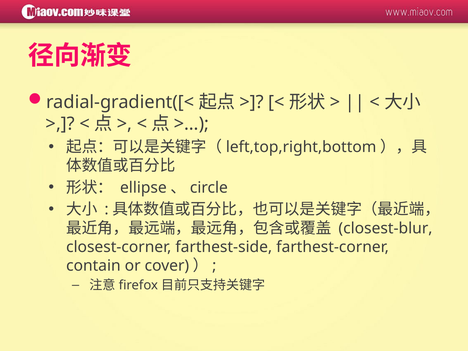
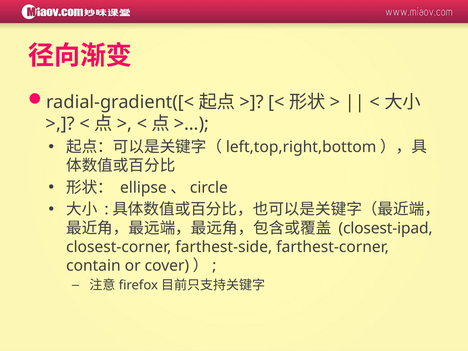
closest-blur: closest-blur -> closest-ipad (386, 228)
